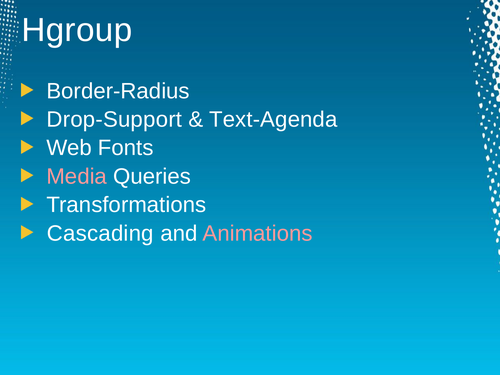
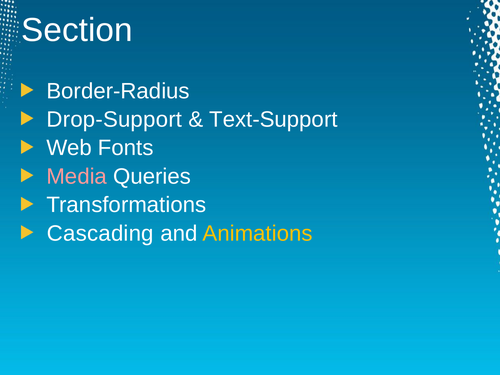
Hgroup: Hgroup -> Section (77, 30)
Text-Agenda: Text-Agenda -> Text-Support (273, 120)
Animations colour: pink -> yellow (258, 233)
